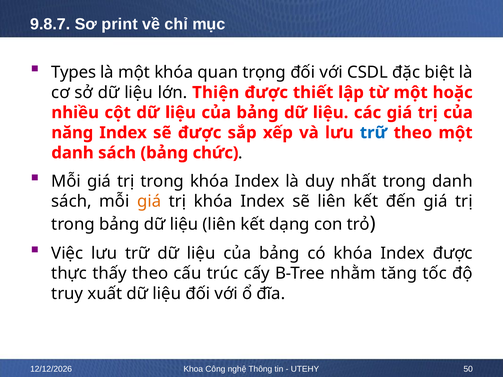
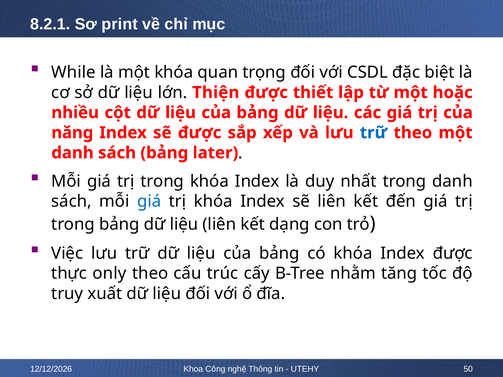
9.8.7: 9.8.7 -> 8.2.1 (50, 24)
Types: Types -> While (73, 72)
chức: chức -> later (215, 153)
giá colour: orange -> blue (149, 202)
thấy: thấy -> only (110, 274)
